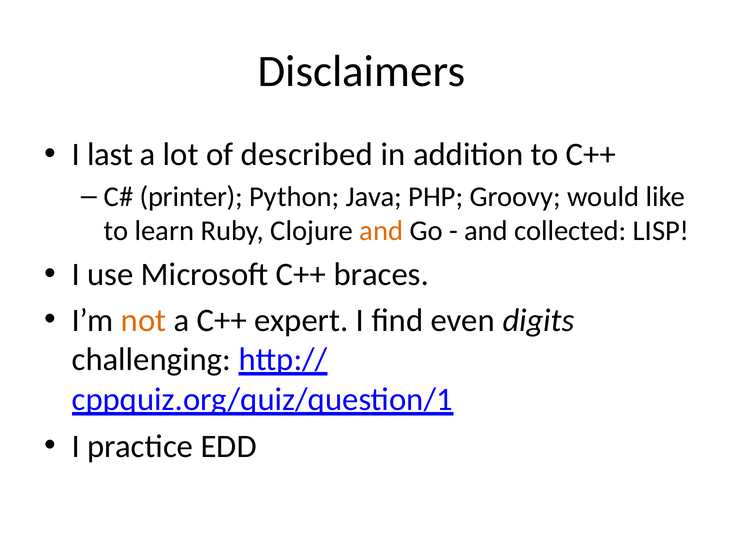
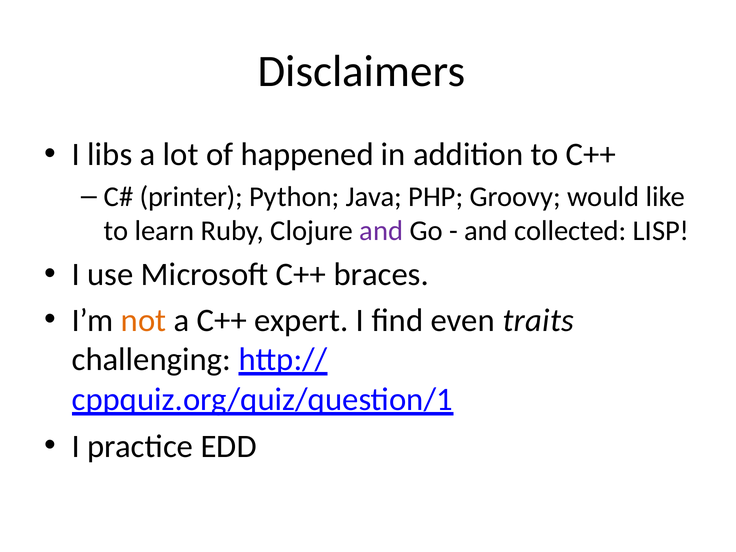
last: last -> libs (110, 154)
described: described -> happened (307, 154)
and colour: orange -> purple (381, 231)
digits: digits -> traits (538, 320)
